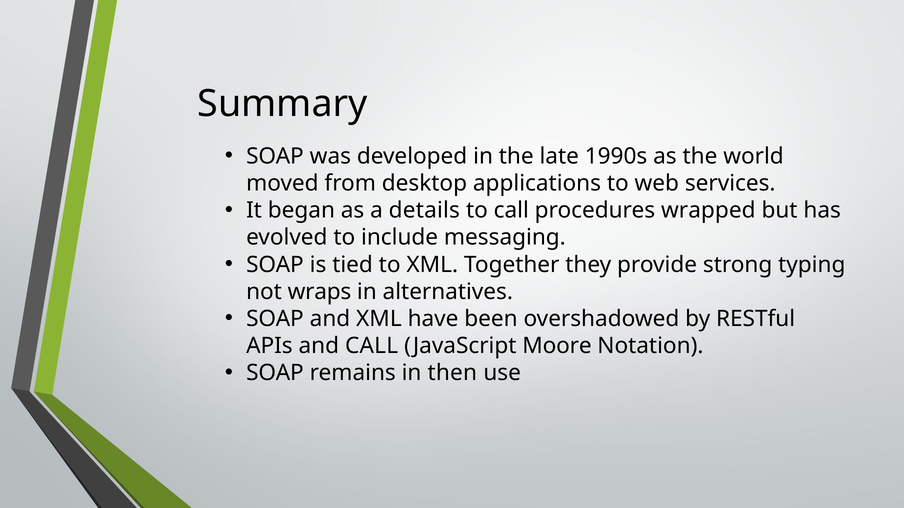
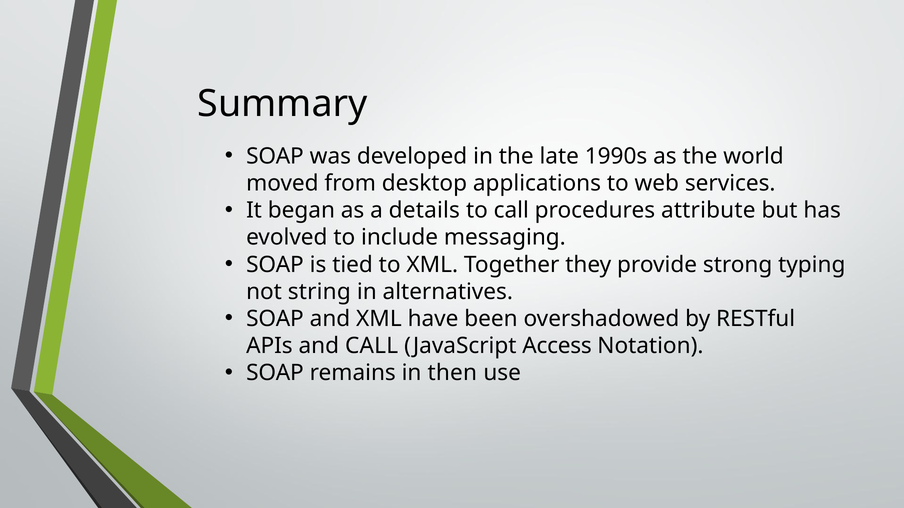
wrapped: wrapped -> attribute (708, 211)
wraps: wraps -> string (319, 292)
Moore: Moore -> Access (557, 346)
